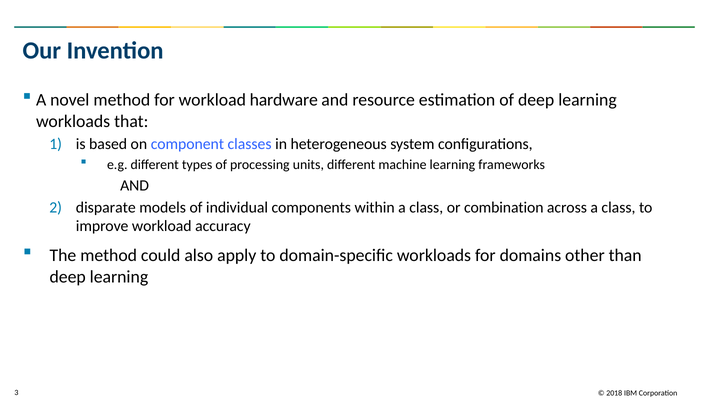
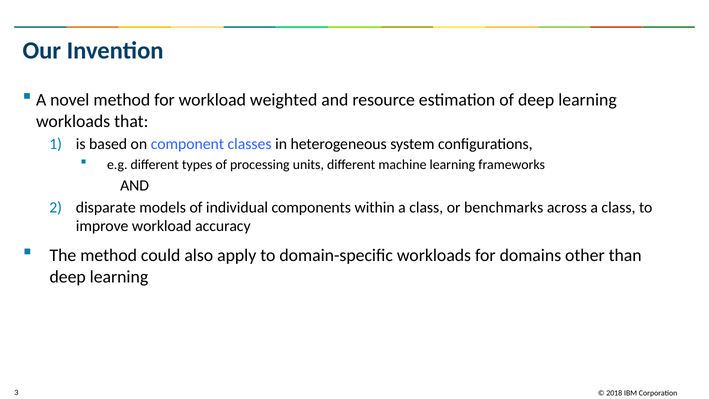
hardware: hardware -> weighted (284, 100)
combination: combination -> benchmarks (504, 207)
